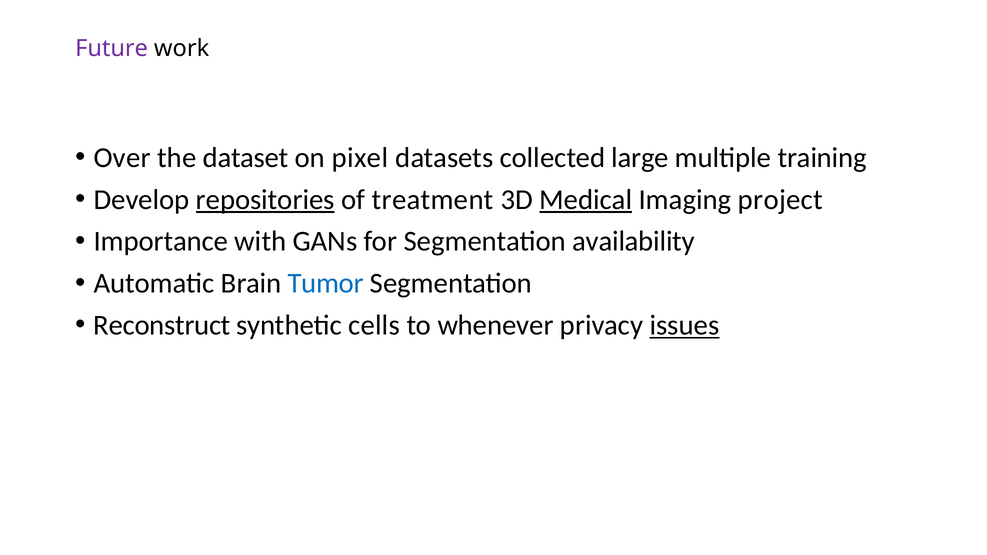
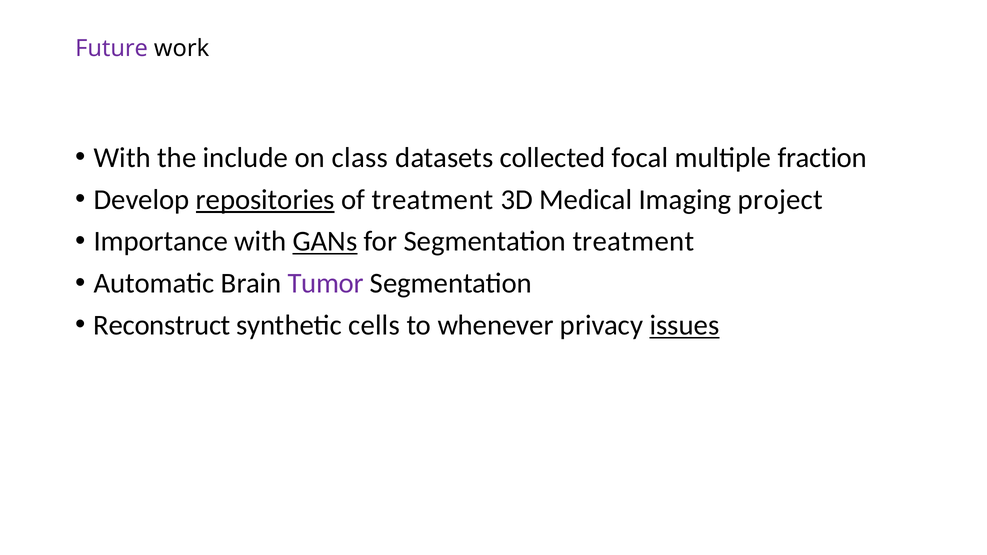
Over: Over -> With (122, 158)
dataset: dataset -> include (245, 158)
pixel: pixel -> class (360, 158)
large: large -> focal (640, 158)
training: training -> fraction (822, 158)
Medical underline: present -> none (586, 200)
GANs underline: none -> present (325, 242)
Segmentation availability: availability -> treatment (633, 242)
Tumor colour: blue -> purple (326, 283)
